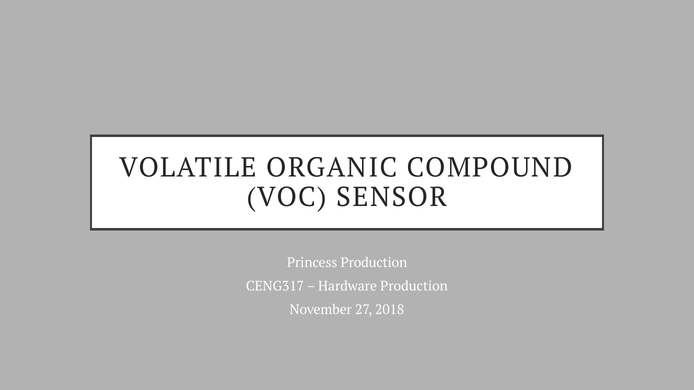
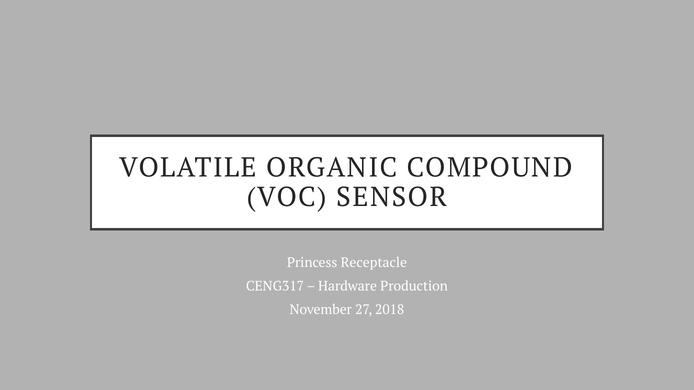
Princess Production: Production -> Receptacle (374, 263)
